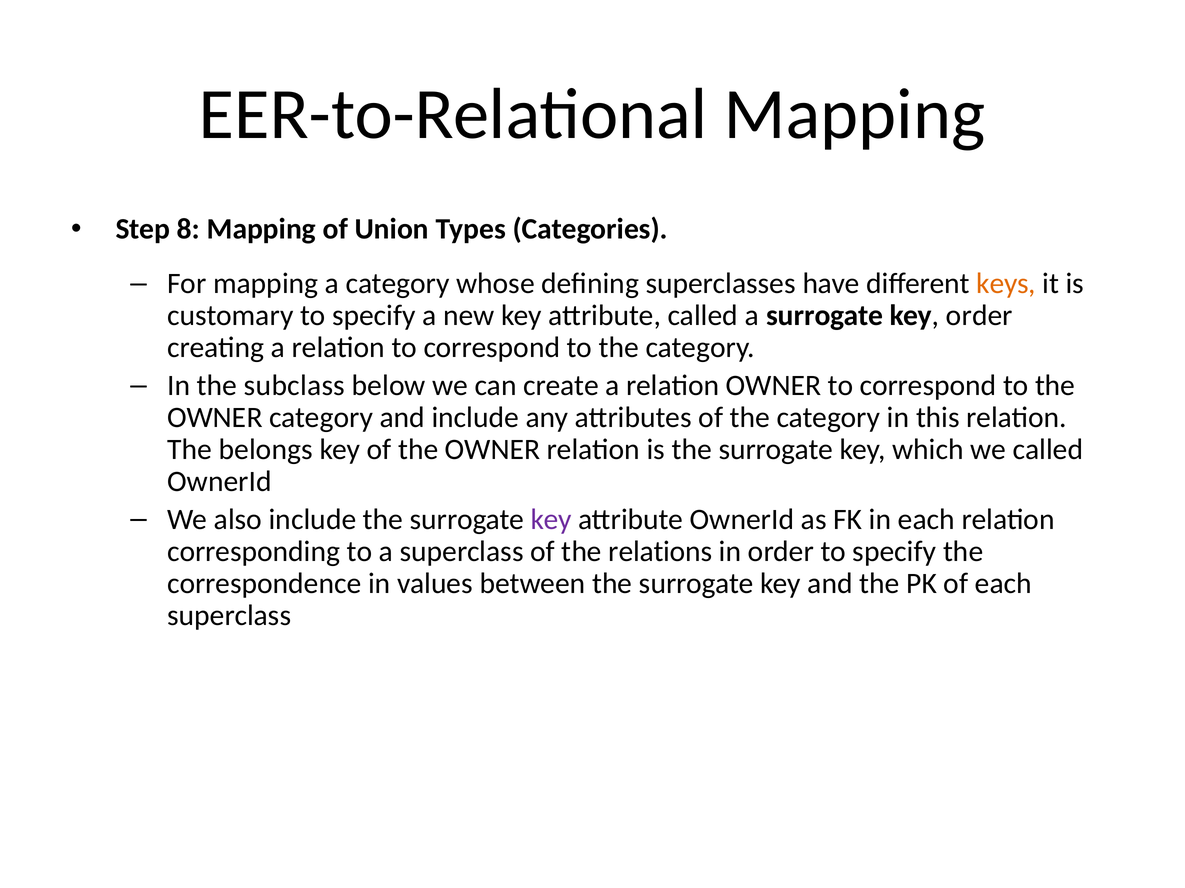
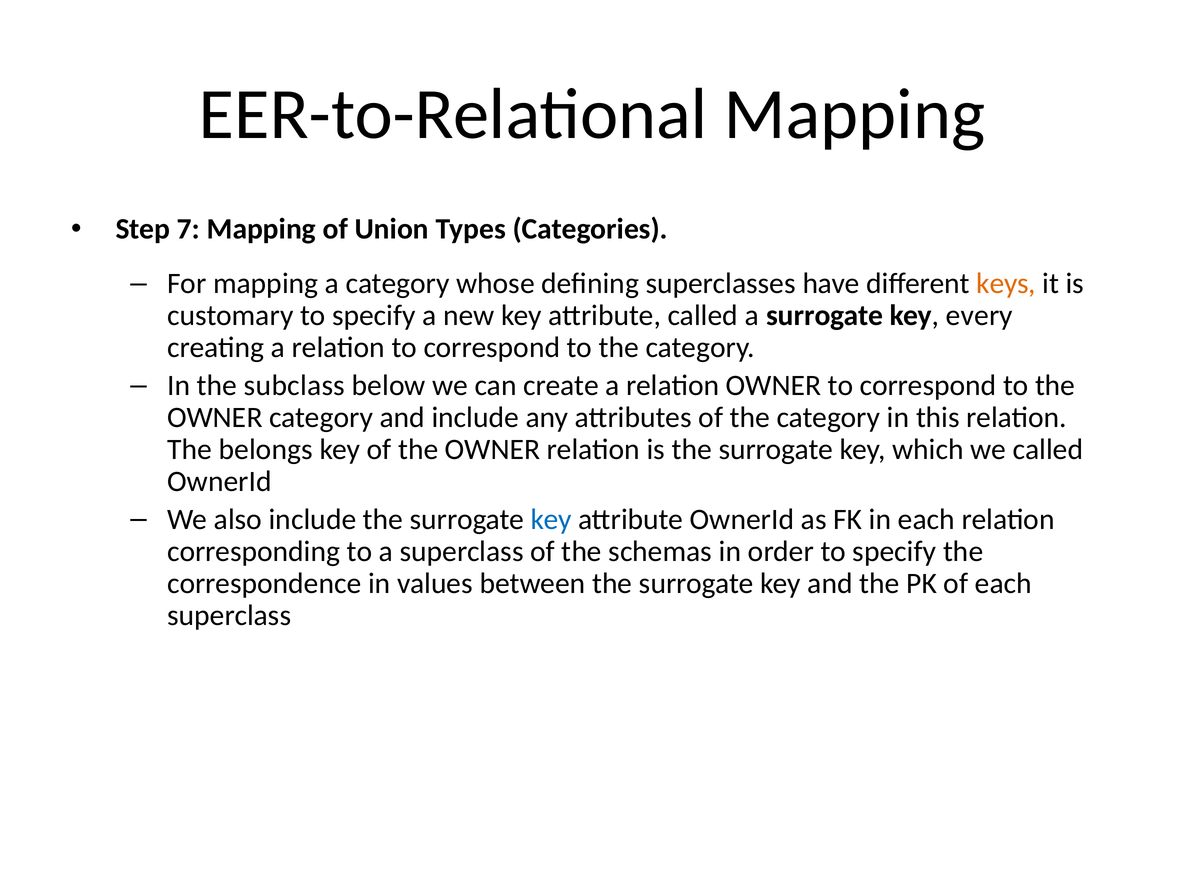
8: 8 -> 7 (188, 229)
key order: order -> every (979, 316)
key colour: purple -> blue (551, 520)
relations: relations -> schemas (660, 552)
